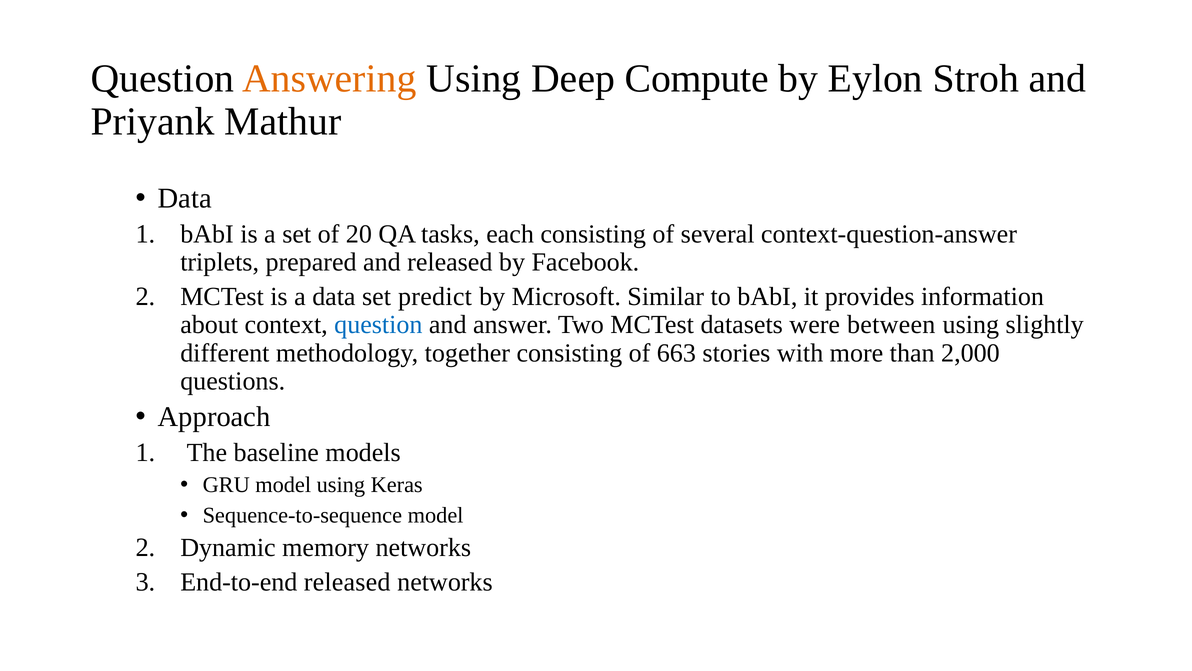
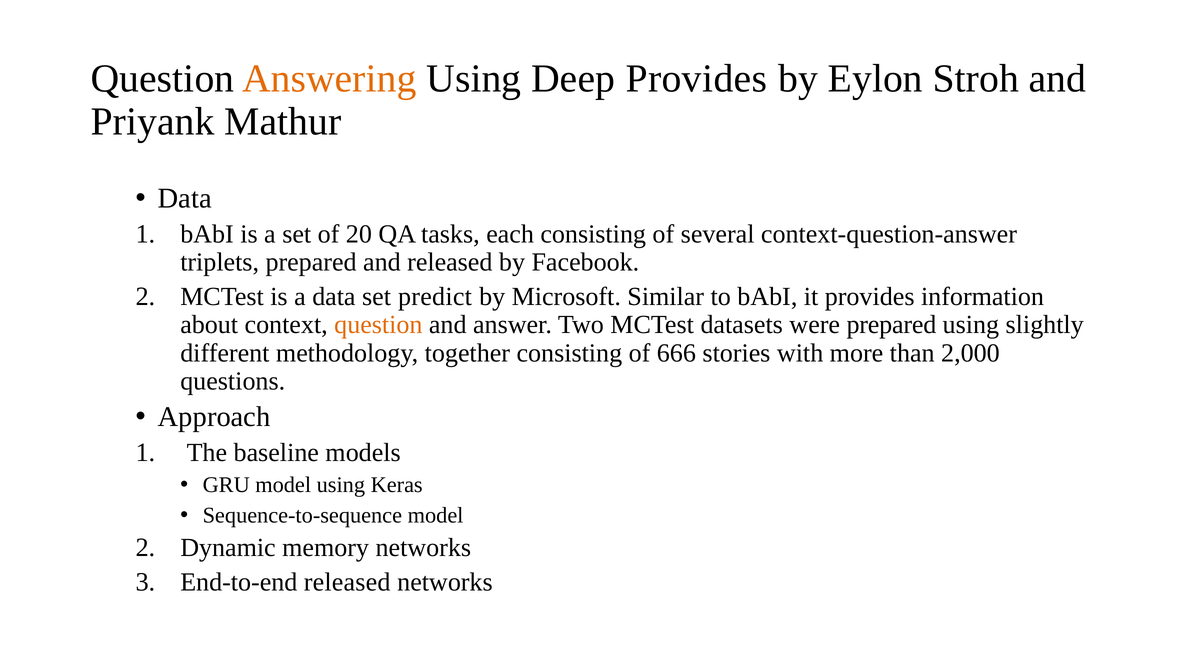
Deep Compute: Compute -> Provides (696, 79)
question colour: blue -> orange (378, 325)
were between: between -> prepared (891, 325)
663: 663 -> 666 (676, 353)
